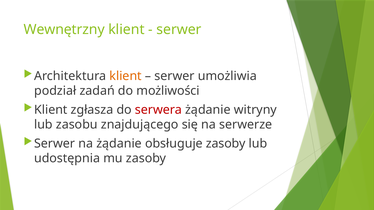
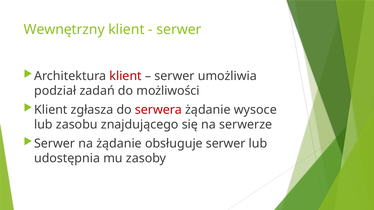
klient colour: orange -> red (126, 76)
witryny: witryny -> wysoce (255, 110)
obsługuje zasoby: zasoby -> serwer (226, 144)
